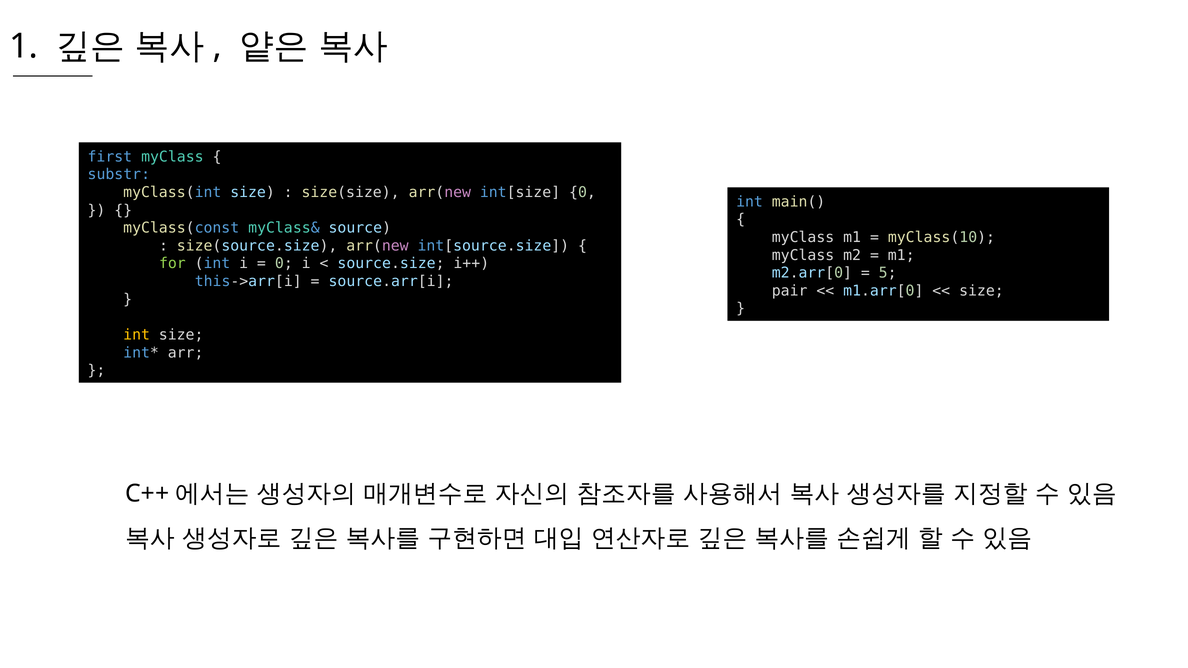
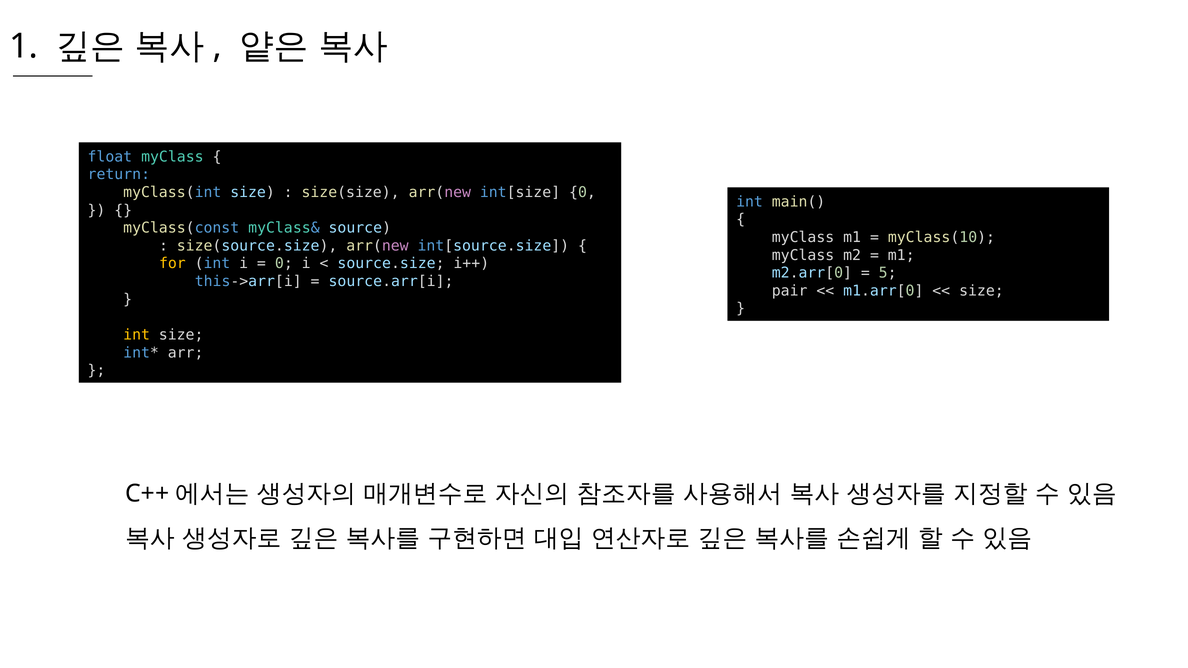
first: first -> float (110, 157)
substr: substr -> return (119, 175)
for colour: light green -> yellow (172, 264)
